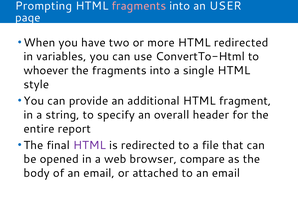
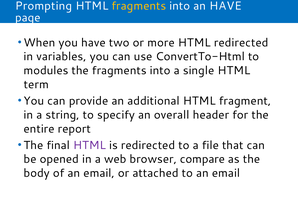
fragments colour: pink -> yellow (139, 6)
an USER: USER -> HAVE (226, 6)
whoever: whoever -> modules (46, 70)
style: style -> term (36, 84)
